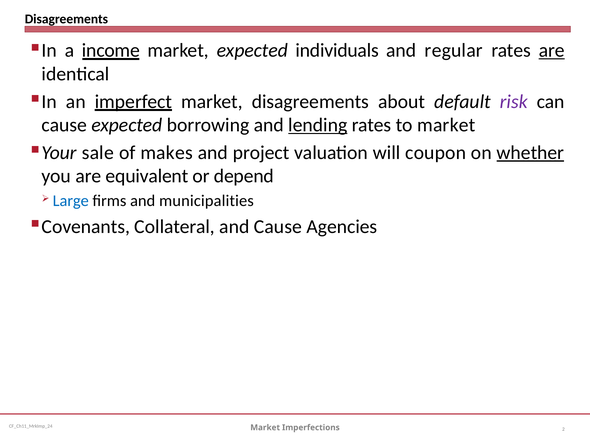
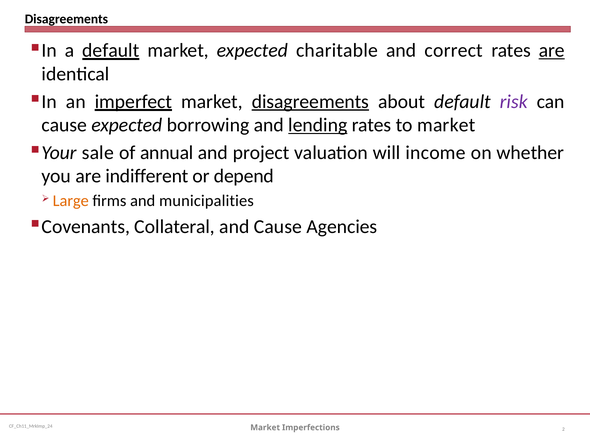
a income: income -> default (111, 51)
individuals: individuals -> charitable (337, 51)
regular: regular -> correct (454, 51)
disagreements underline: none -> present (310, 102)
makes: makes -> annual (167, 153)
coupon: coupon -> income (436, 153)
whether underline: present -> none (530, 153)
equivalent: equivalent -> indifferent (147, 176)
Large colour: blue -> orange (71, 201)
